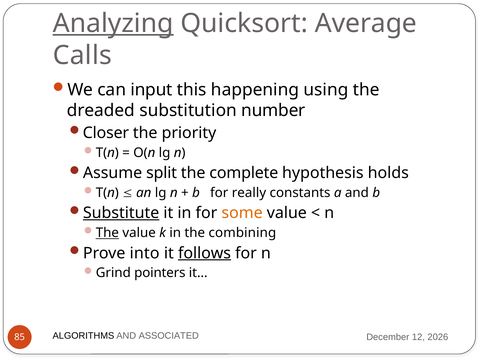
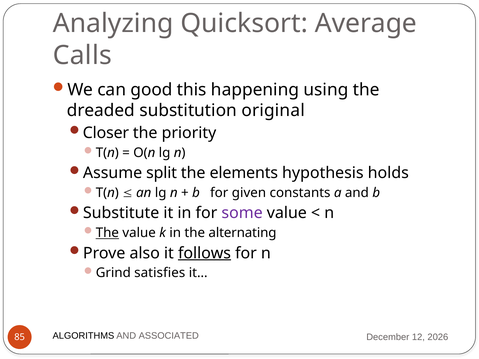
Analyzing underline: present -> none (113, 23)
input: input -> good (151, 90)
number: number -> original (273, 111)
complete: complete -> elements (244, 173)
really: really -> given (249, 193)
Substitute underline: present -> none (121, 213)
some colour: orange -> purple (242, 213)
combining: combining -> alternating (242, 233)
into: into -> also (145, 253)
pointers: pointers -> satisfies (160, 273)
